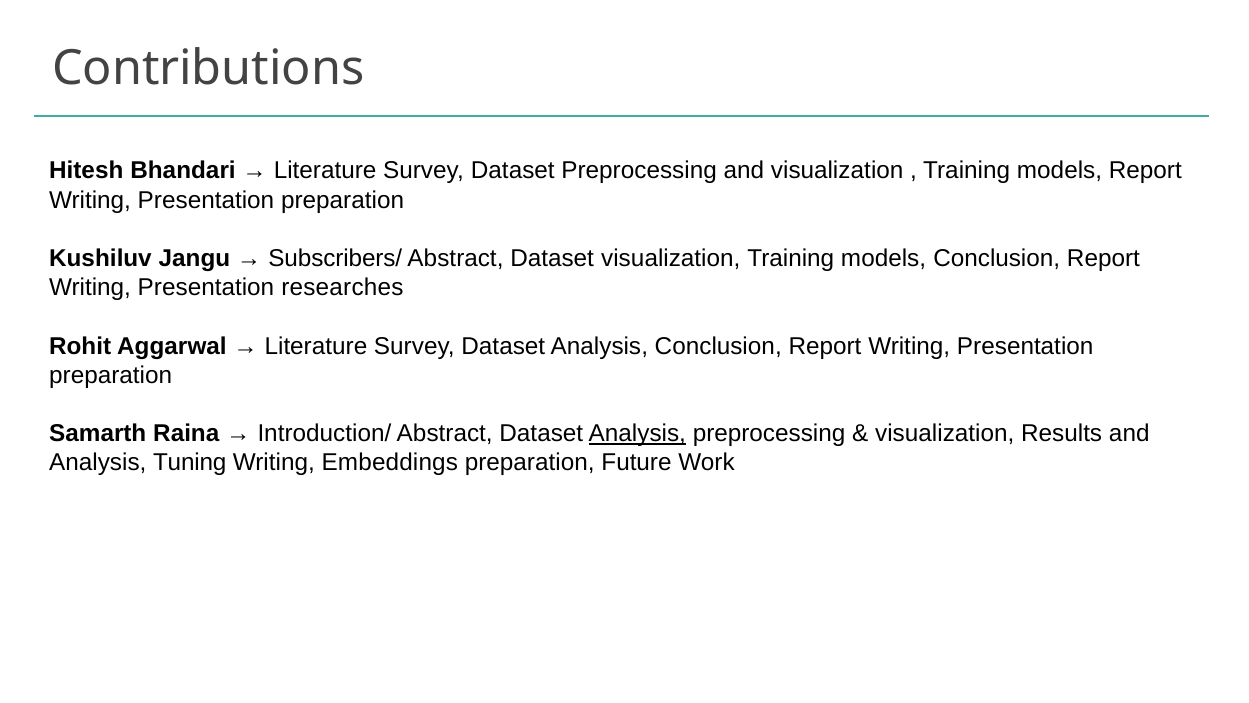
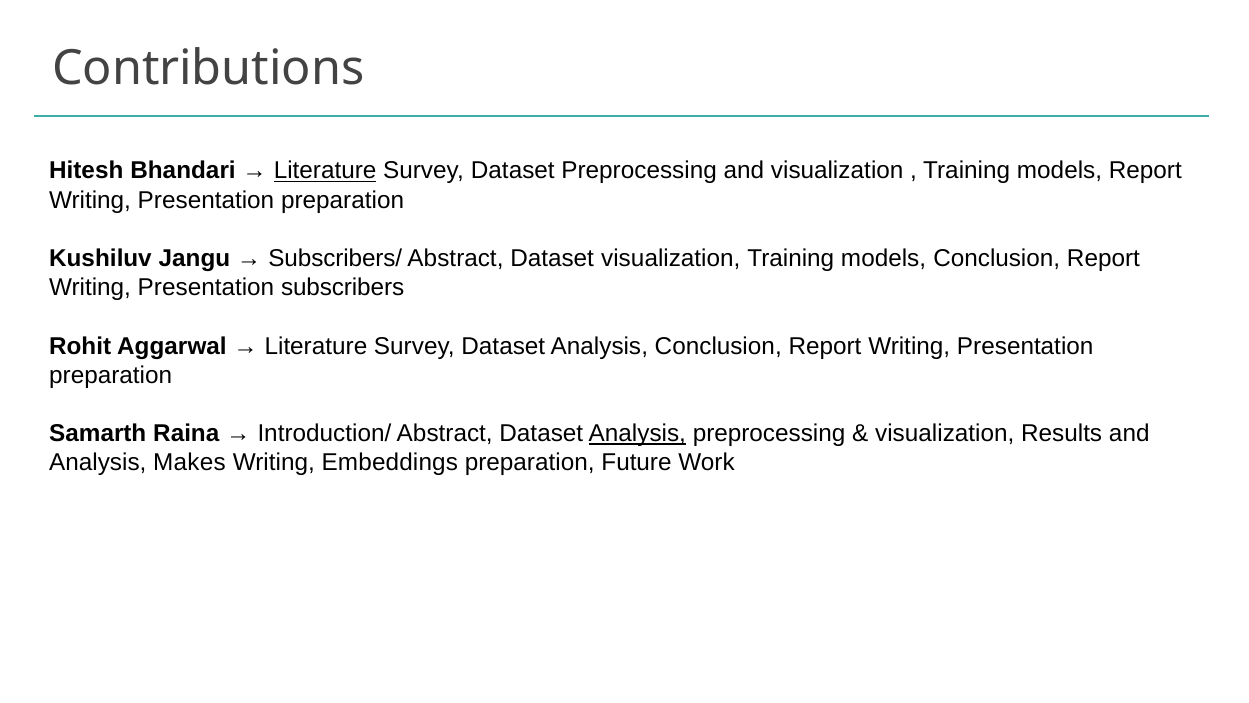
Literature underline: none -> present (325, 171)
researches: researches -> subscribers (343, 287)
Tuning: Tuning -> Makes (190, 462)
